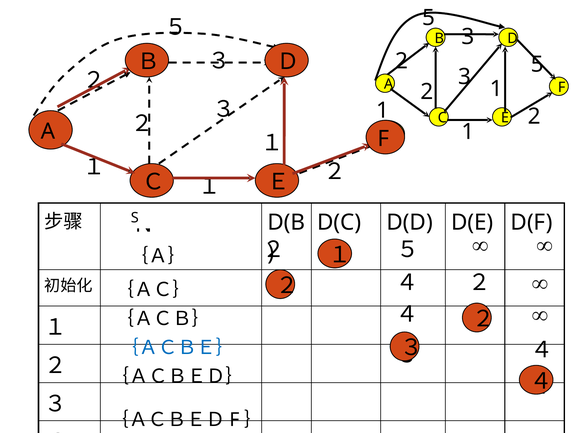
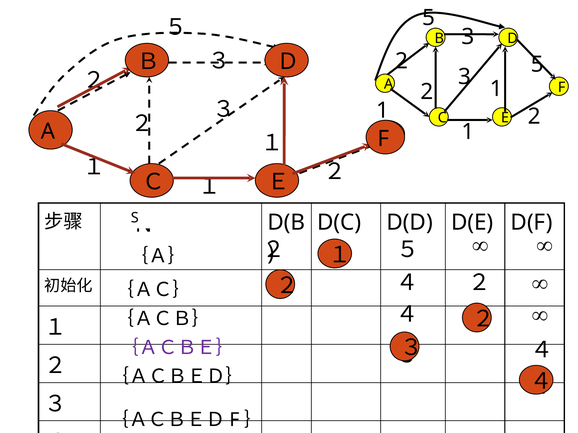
｛ＡＣＢＥ｝ colour: blue -> purple (177, 348)
